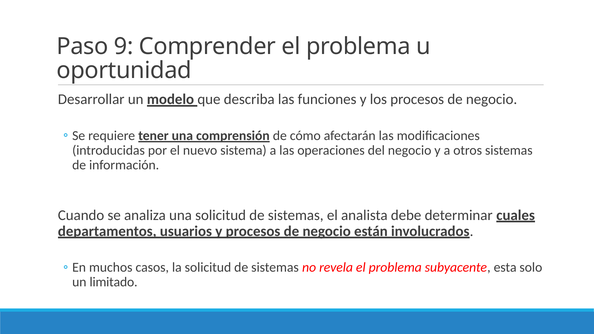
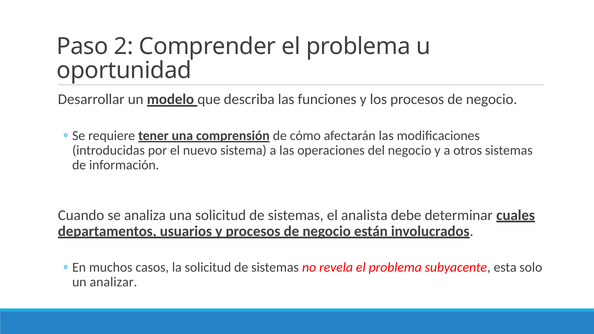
9: 9 -> 2 (124, 47)
limitado: limitado -> analizar (113, 282)
